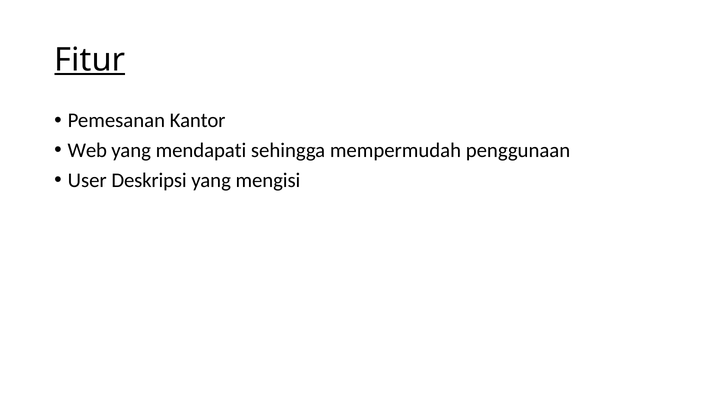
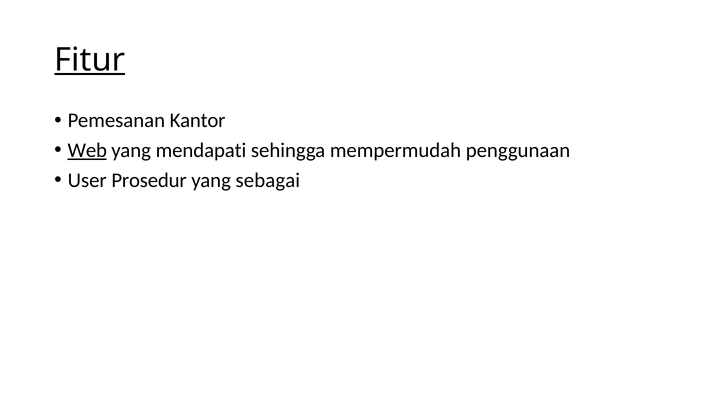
Web underline: none -> present (87, 150)
Deskripsi: Deskripsi -> Prosedur (149, 180)
mengisi: mengisi -> sebagai (268, 180)
